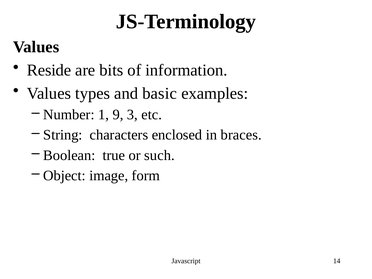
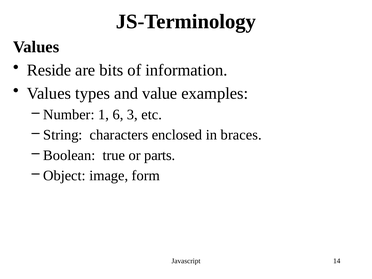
basic: basic -> value (160, 93)
9: 9 -> 6 (118, 115)
such: such -> parts (160, 155)
